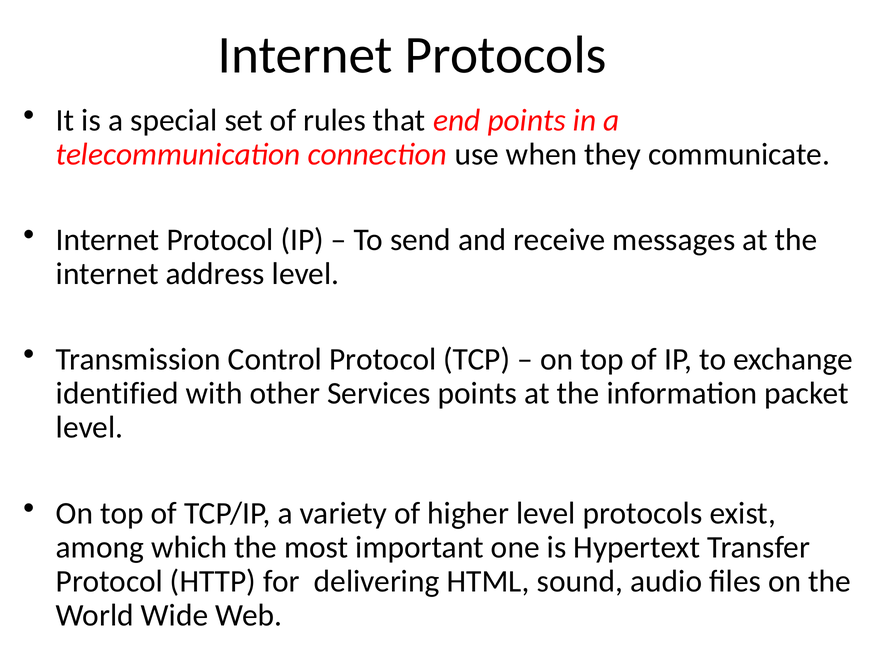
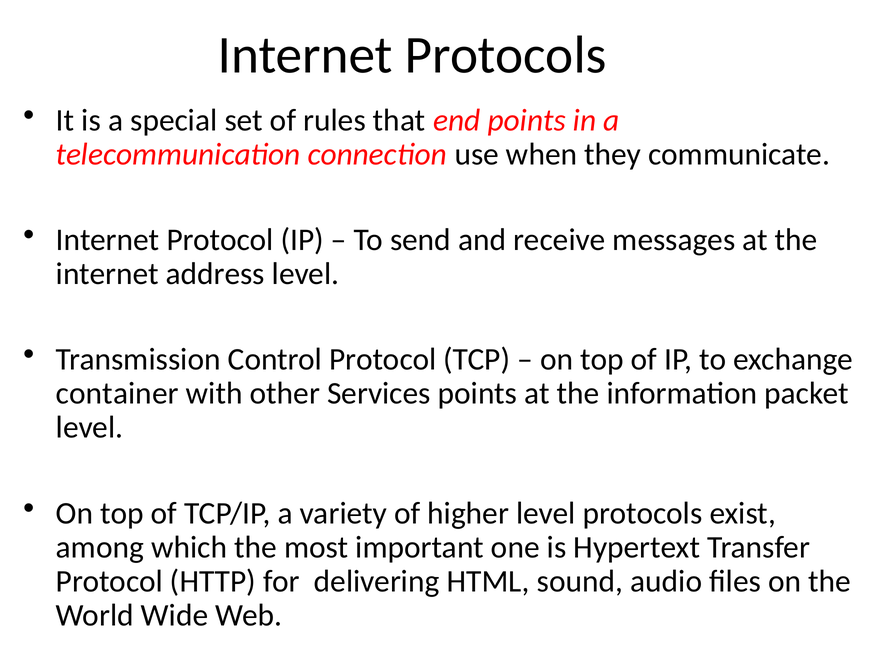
identified: identified -> container (117, 393)
